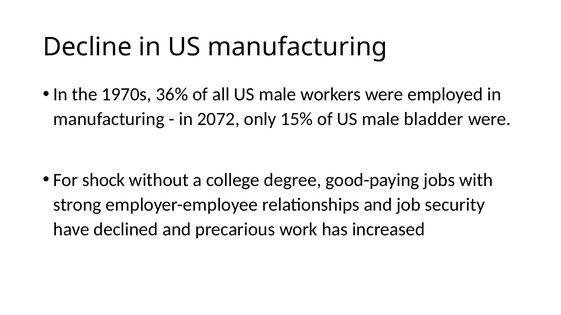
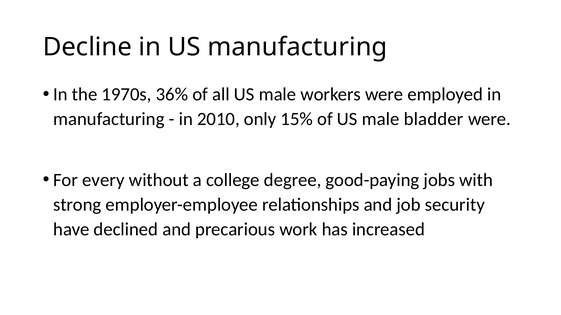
2072: 2072 -> 2010 (218, 119)
shock: shock -> every (103, 180)
